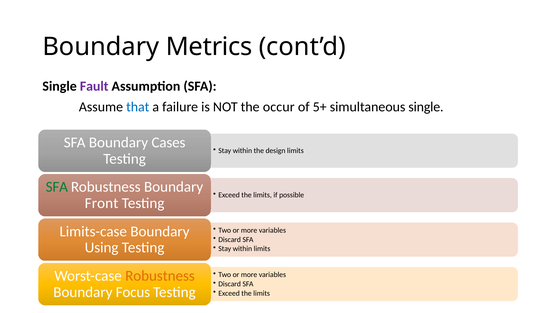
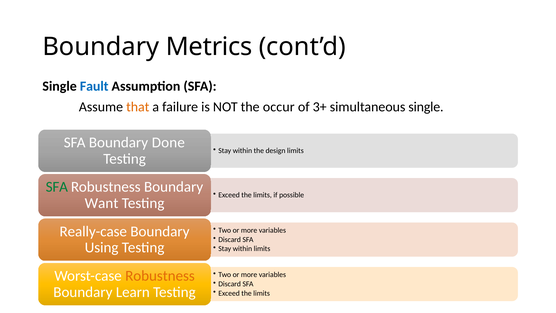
Fault colour: purple -> blue (94, 86)
that colour: blue -> orange (138, 107)
5+: 5+ -> 3+ (320, 107)
Cases: Cases -> Done (168, 142)
Front: Front -> Want (102, 203)
Limits-case: Limits-case -> Really-case (93, 231)
Focus: Focus -> Learn (133, 292)
